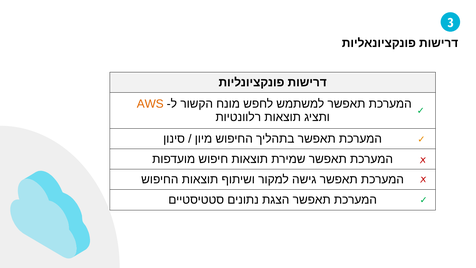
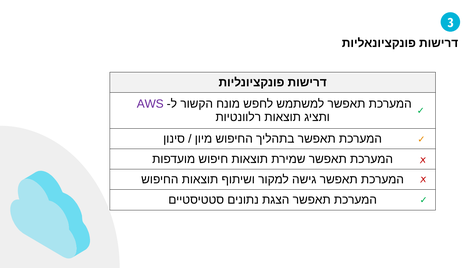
AWS colour: orange -> purple (150, 104)
